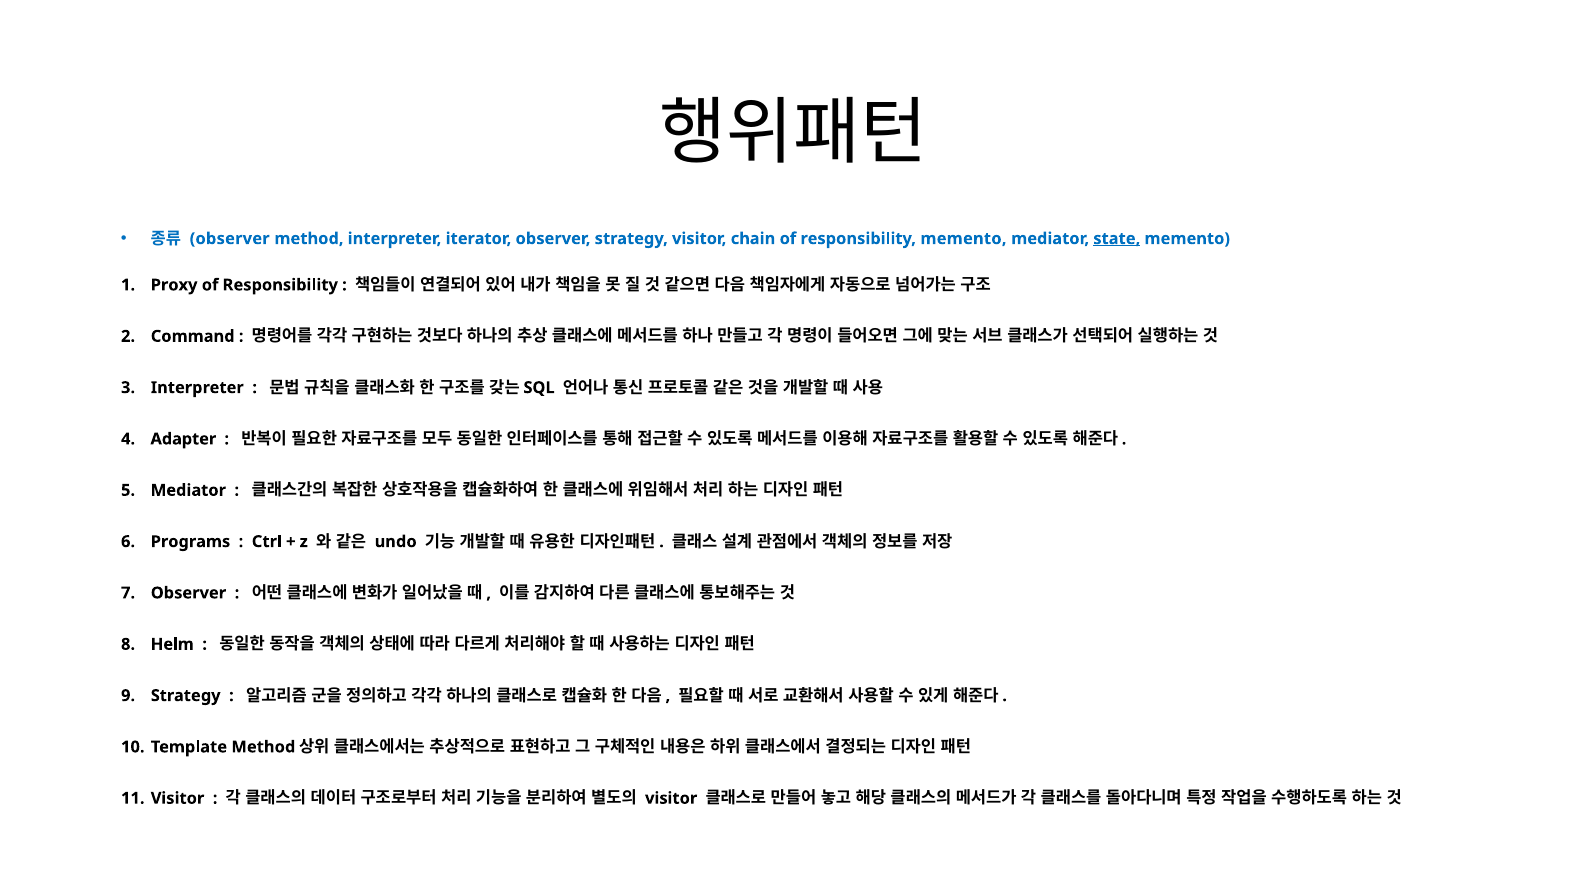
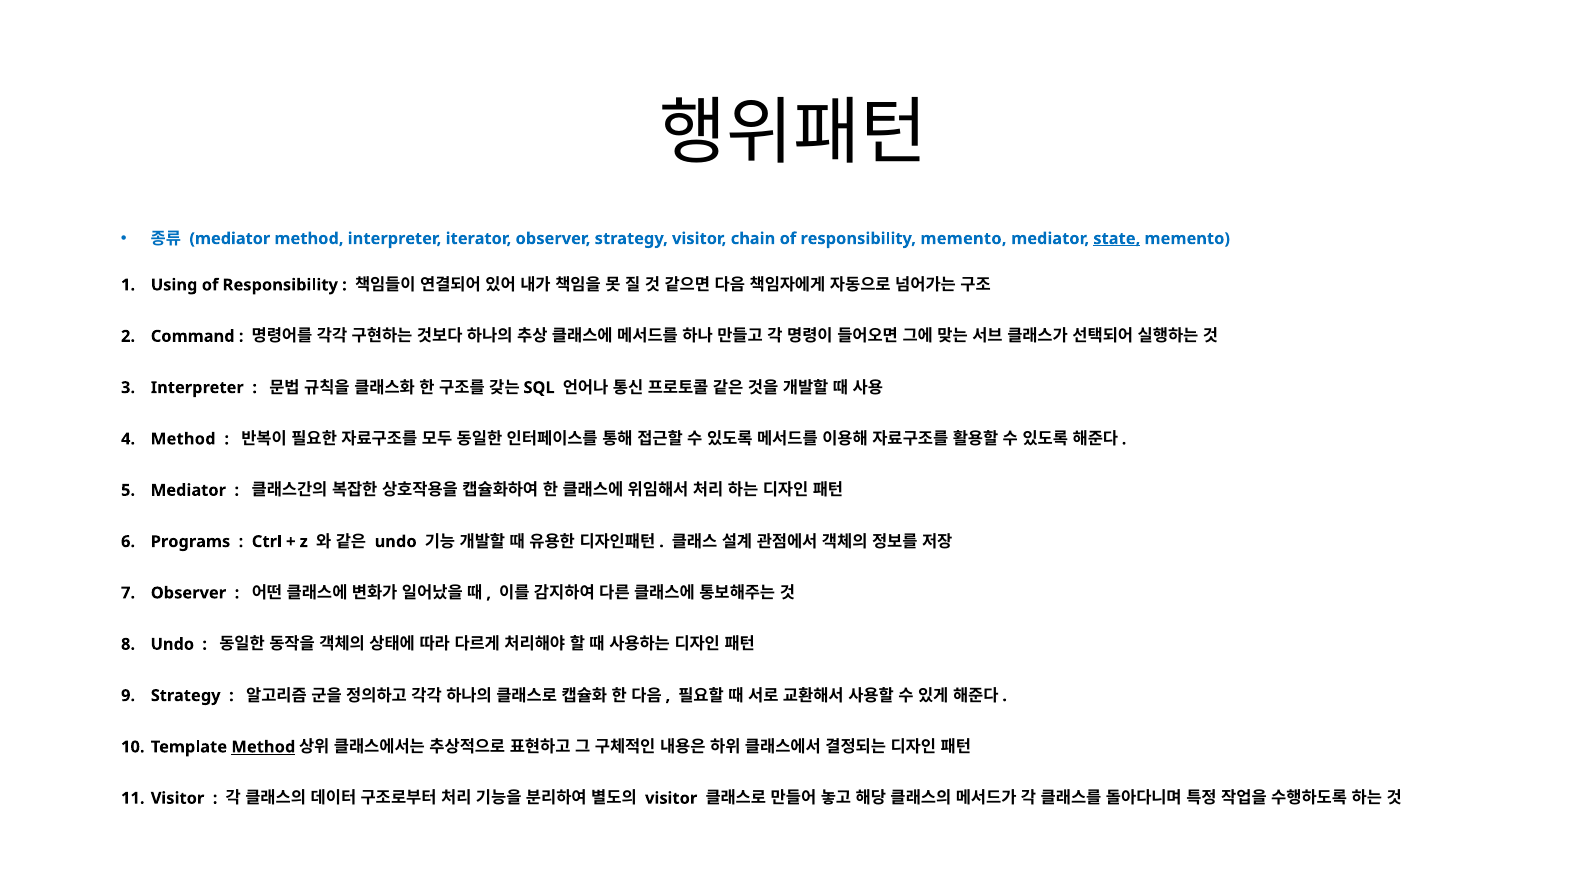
observer: observer -> mediator (230, 239)
Proxy: Proxy -> Using (174, 285)
Adapter: Adapter -> Method (183, 439)
Helm: Helm -> Undo (172, 644)
Method underline: none -> present (263, 747)
